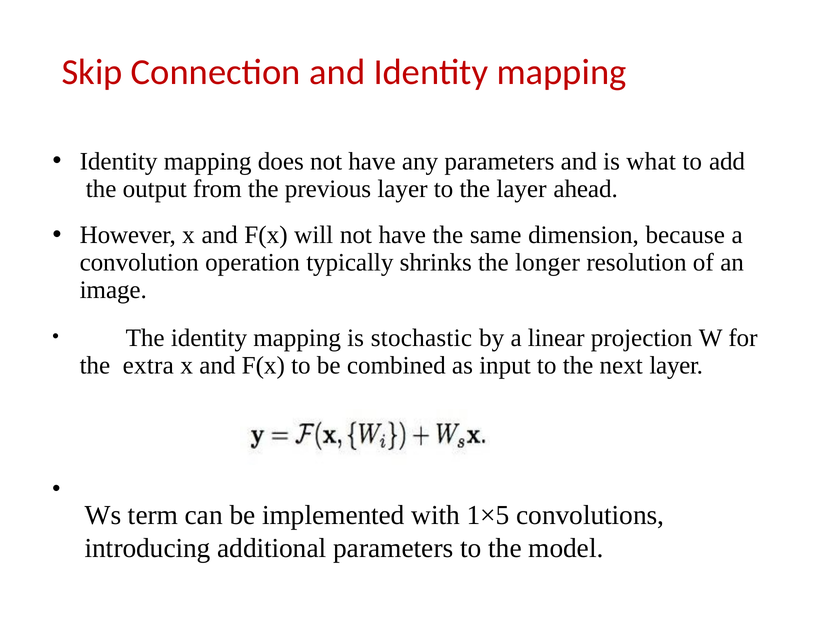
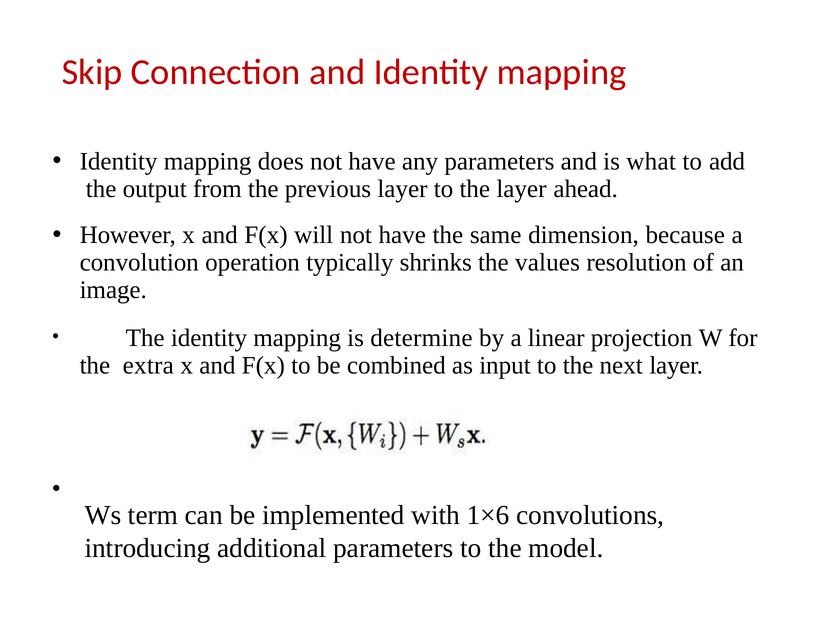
longer: longer -> values (548, 262)
stochastic: stochastic -> determine (421, 338)
1×5: 1×5 -> 1×6 (488, 516)
